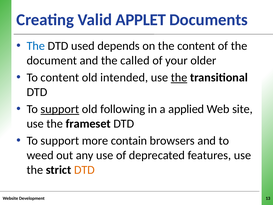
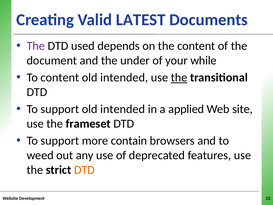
APPLET: APPLET -> LATEST (141, 20)
The colour: blue -> purple (36, 46)
called: called -> under (135, 60)
older: older -> while (204, 60)
support underline: present -> none (60, 109)
following: following -> intended (123, 109)
